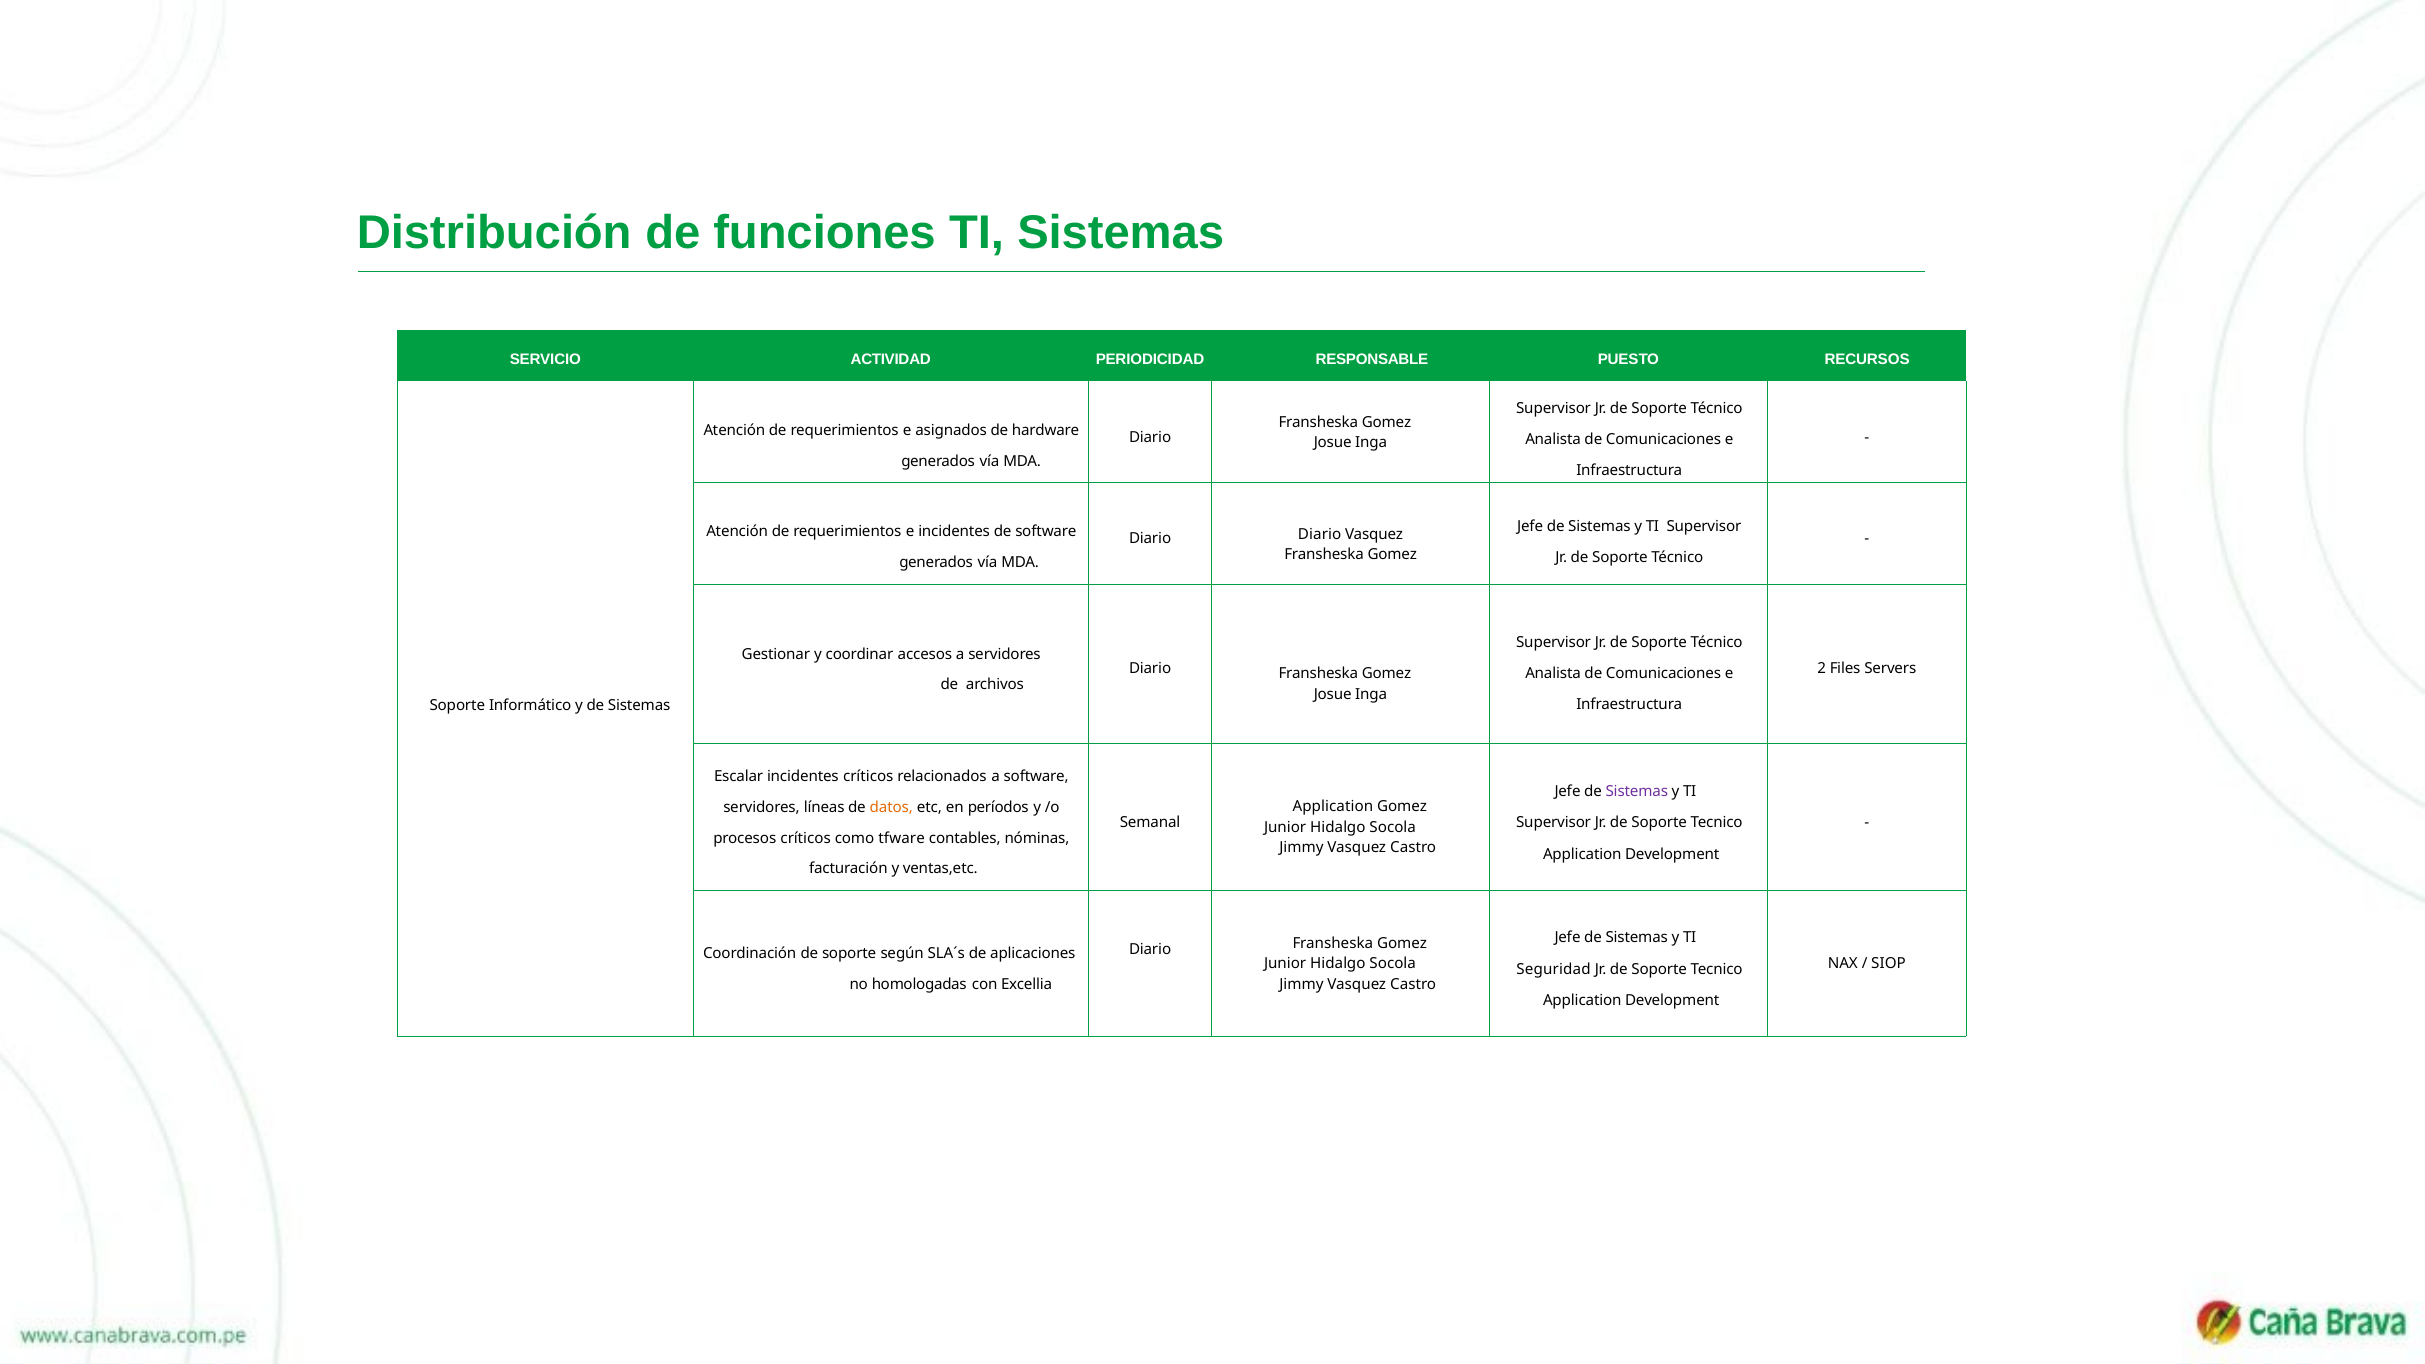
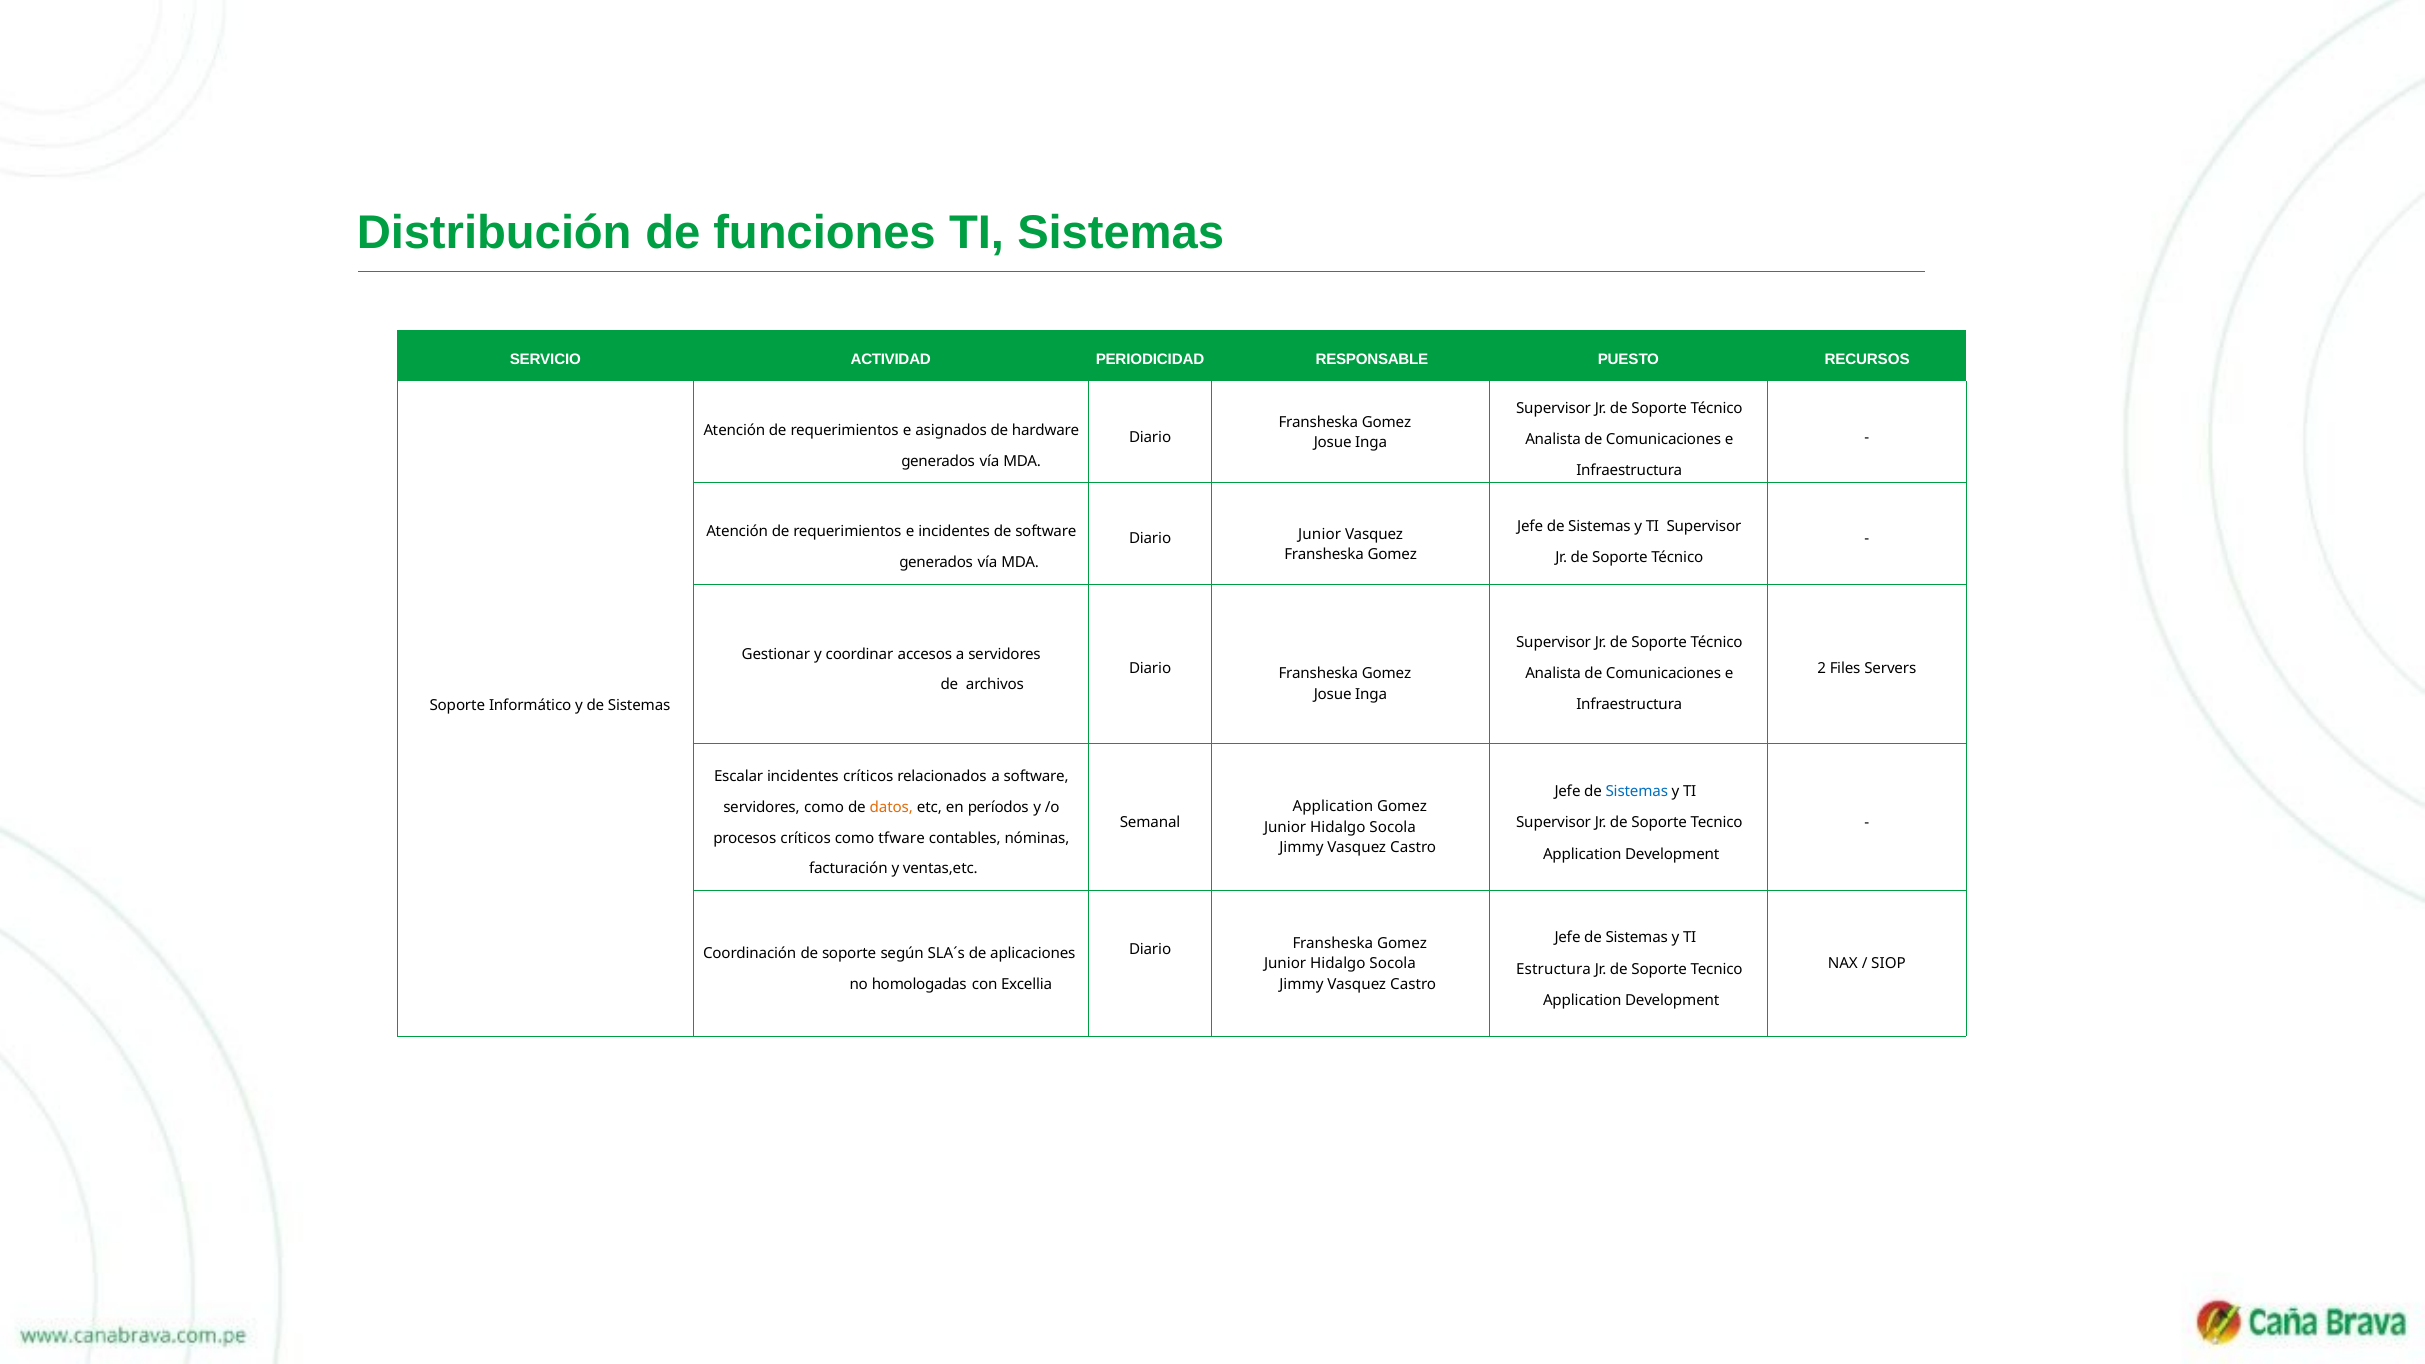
Diario Diario: Diario -> Junior (1320, 534)
Sistemas colour: purple -> blue (1637, 791)
servidores líneas: líneas -> como (824, 807)
Seguridad: Seguridad -> Estructura (1554, 969)
